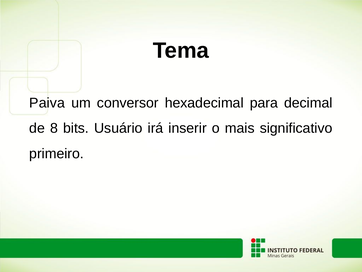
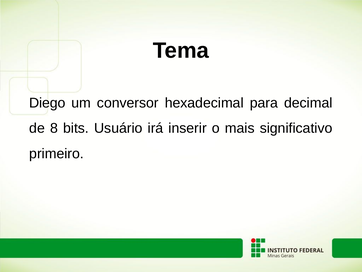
Paiva: Paiva -> Diego (47, 103)
